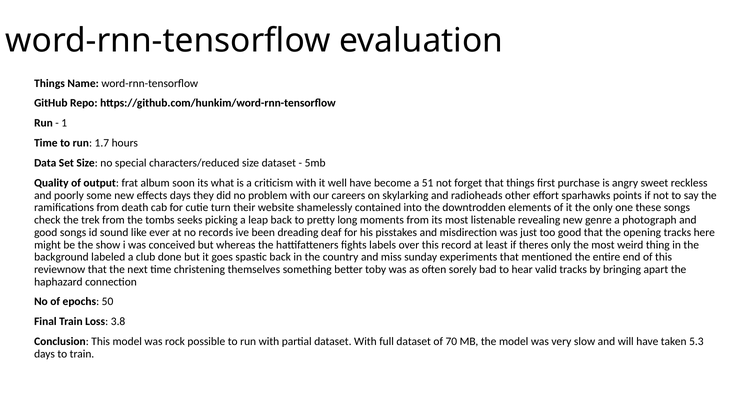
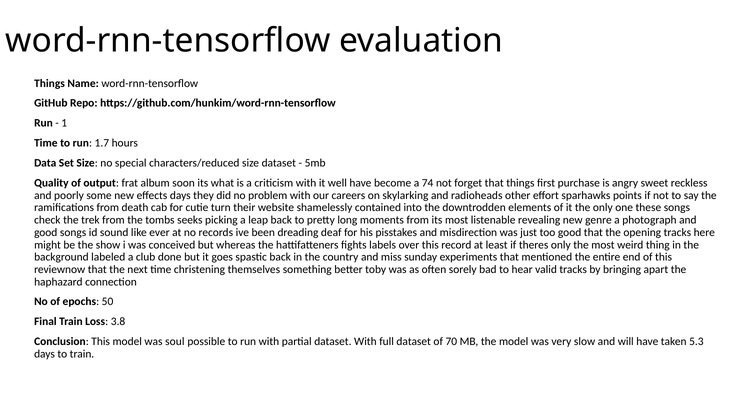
51: 51 -> 74 (428, 183)
rock: rock -> soul (175, 342)
